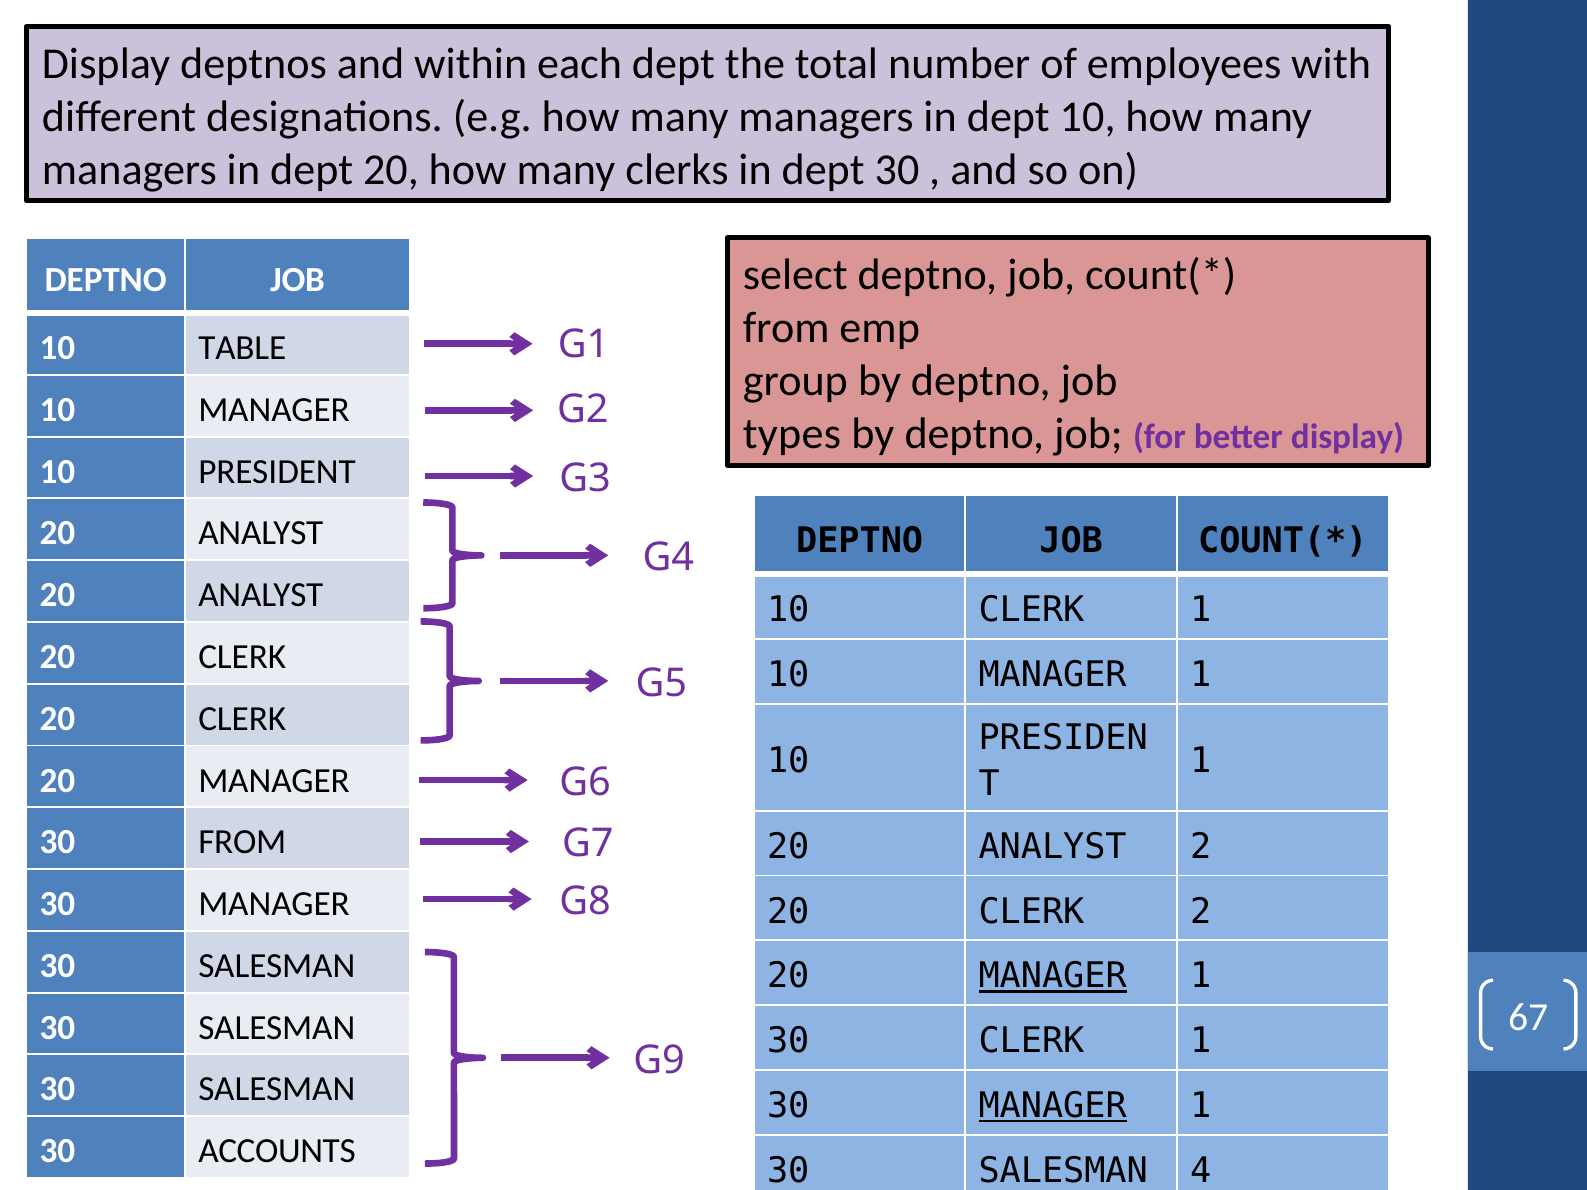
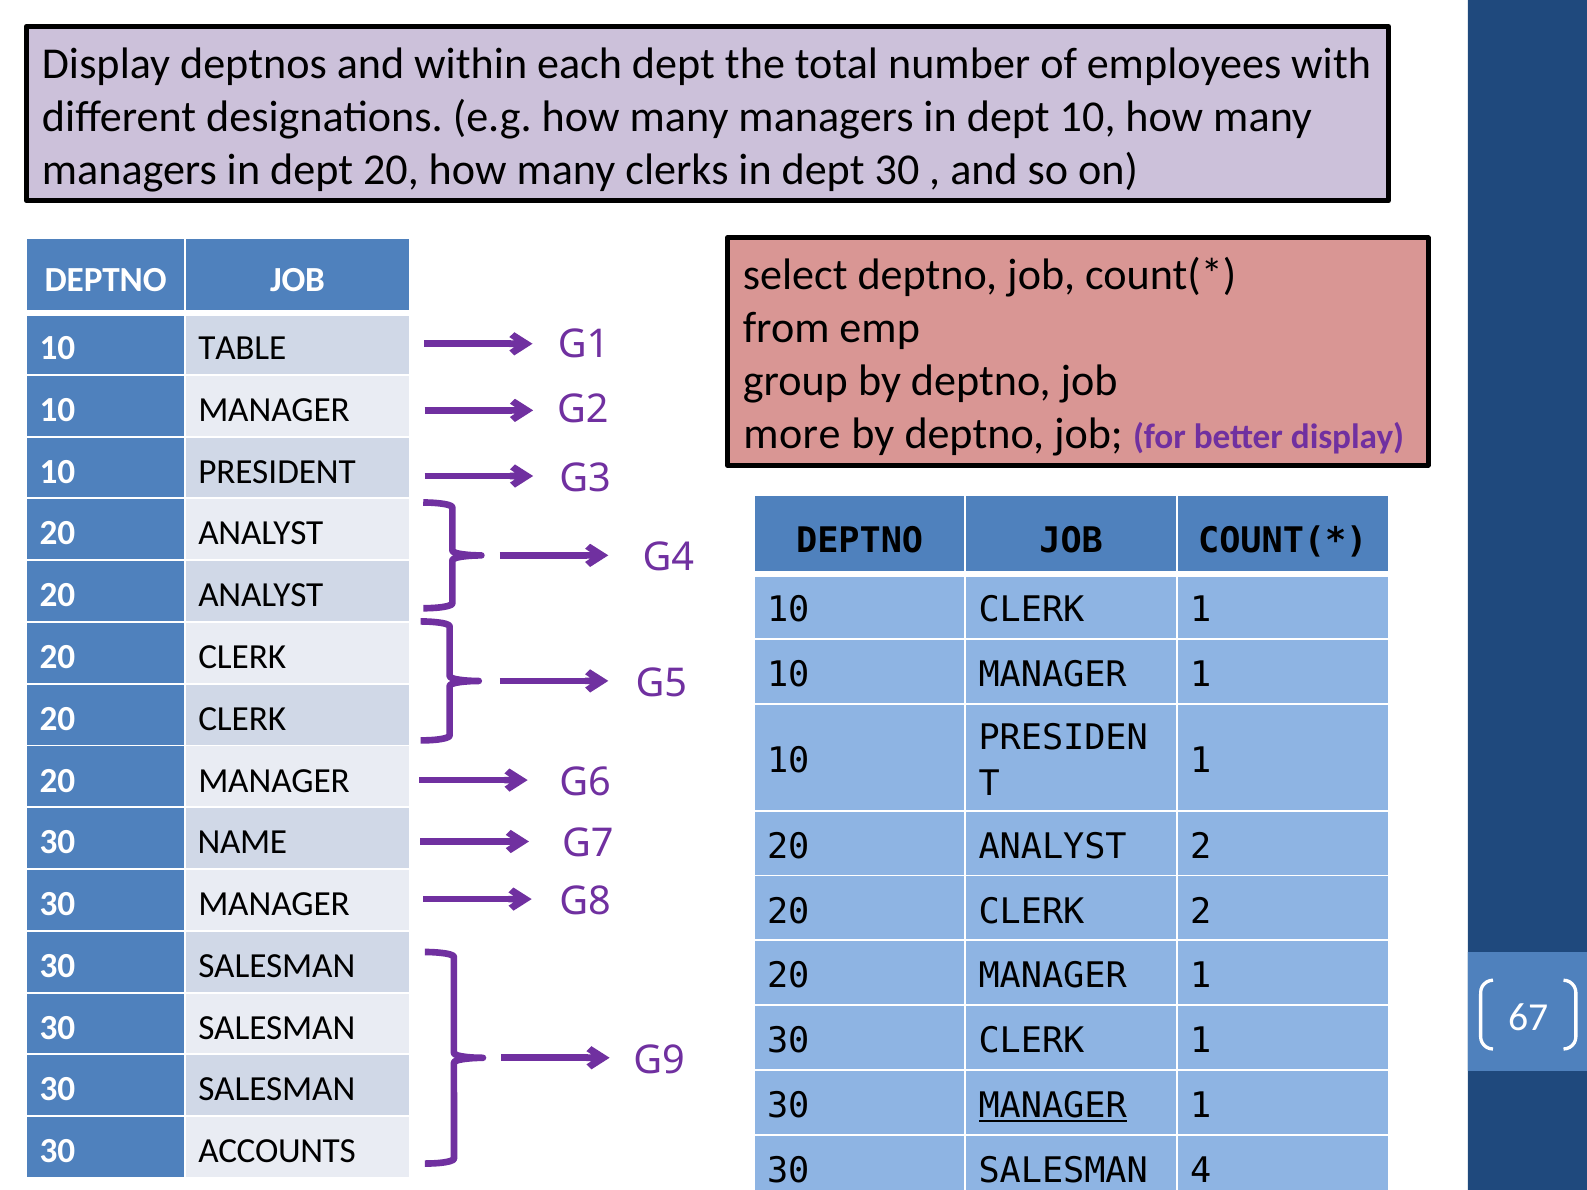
types: types -> more (792, 434)
30 FROM: FROM -> NAME (242, 842)
MANAGER underline: present -> none (1053, 977)
